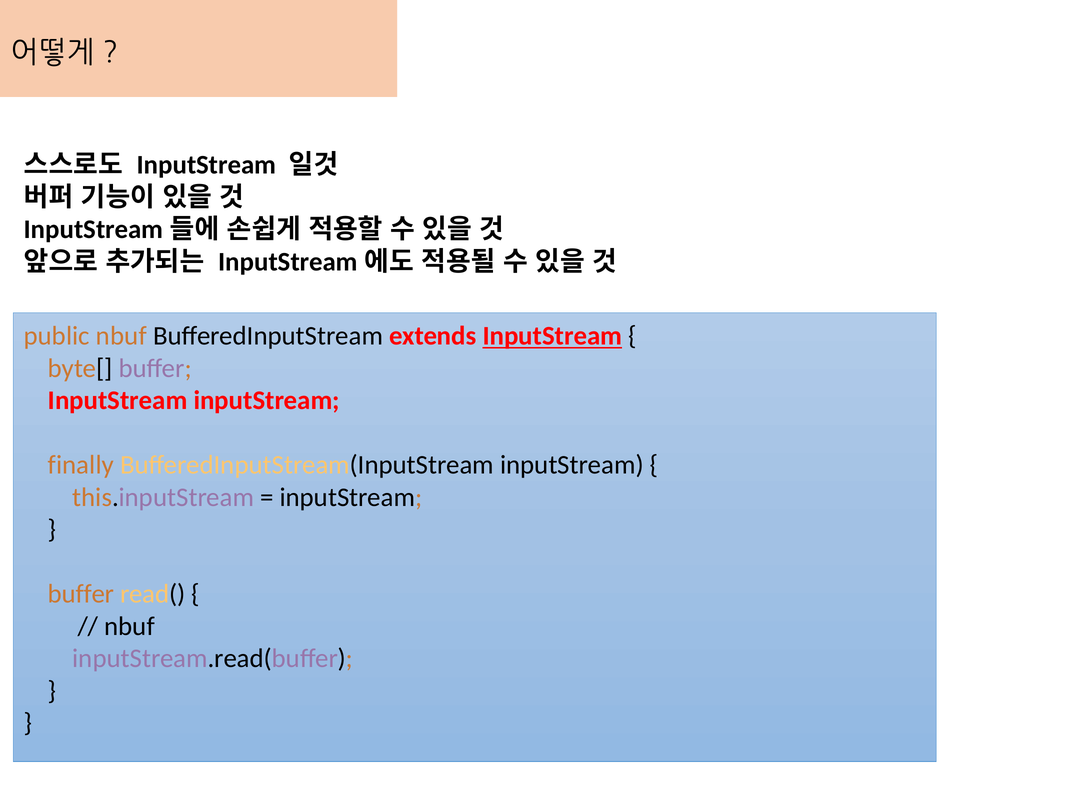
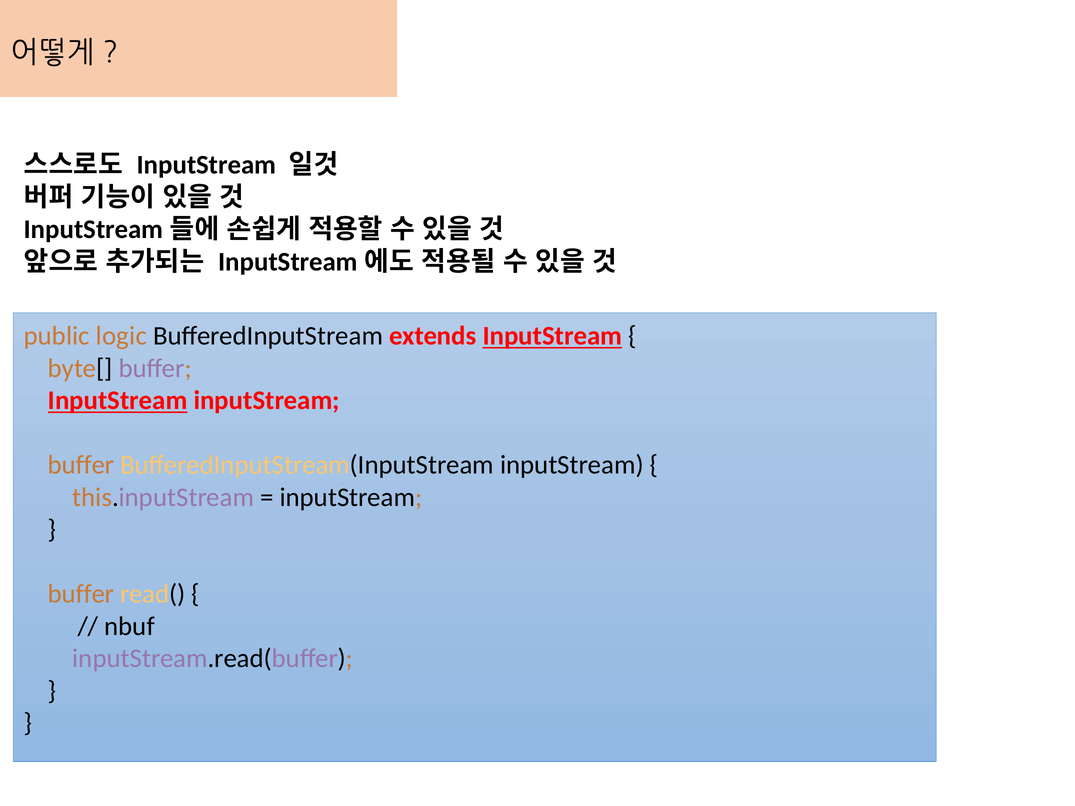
public nbuf: nbuf -> logic (121, 336)
InputStream underline: none -> present (118, 401)
finally: finally -> buffer (81, 465)
